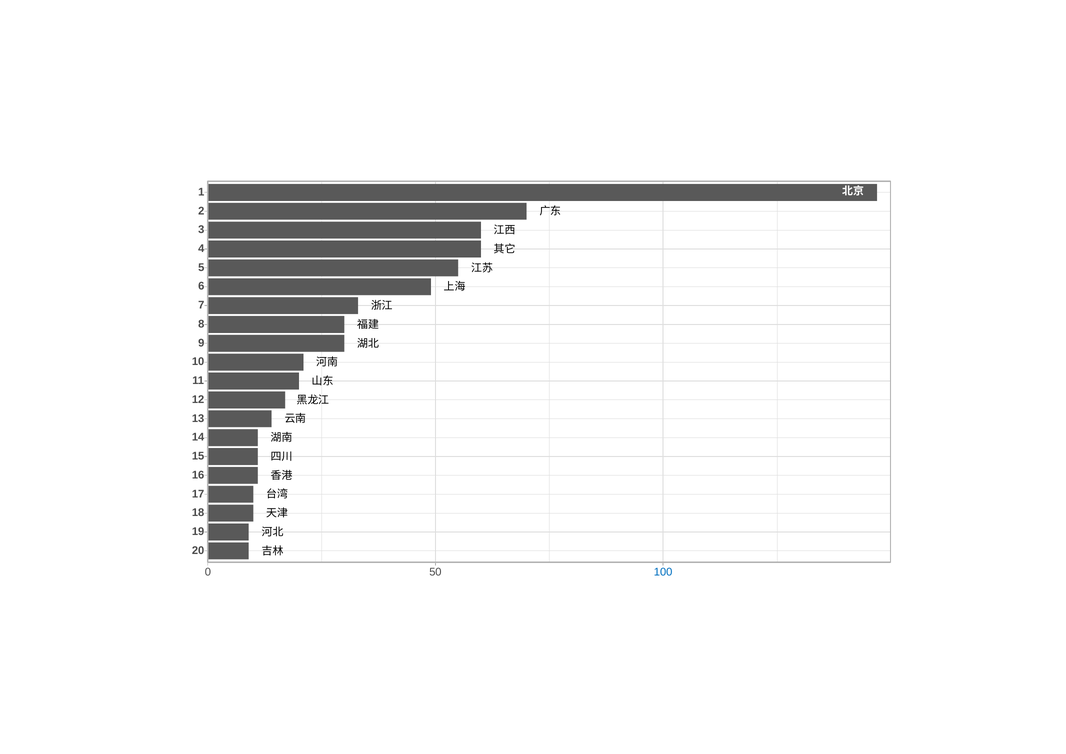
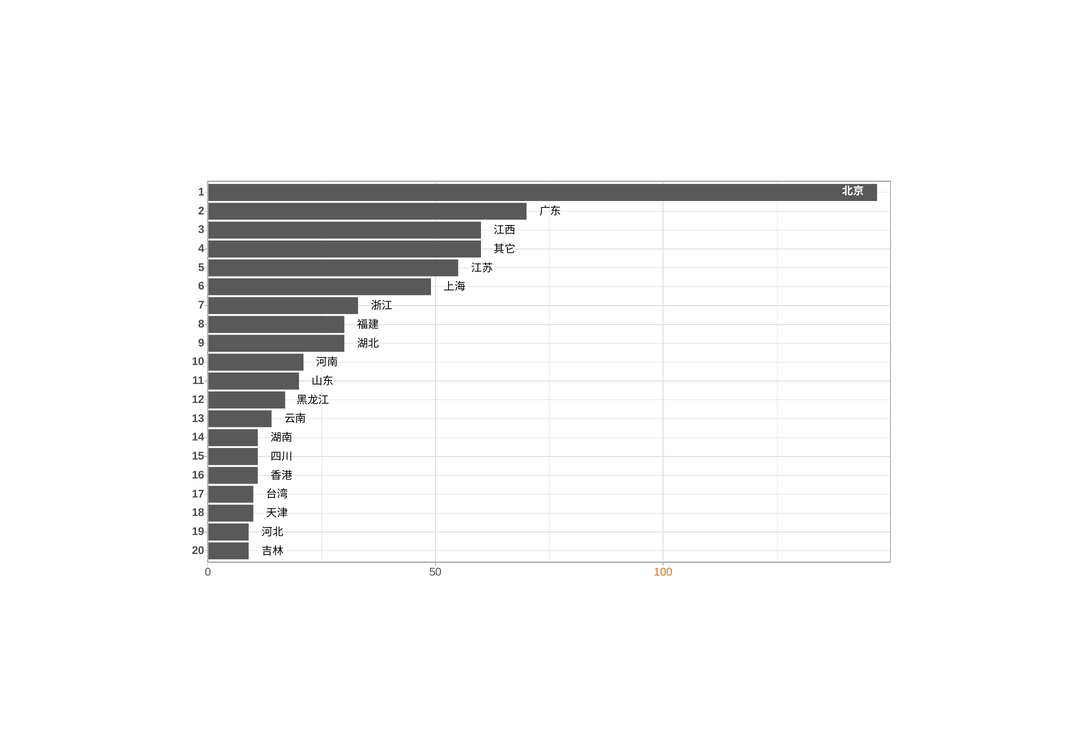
100 colour: blue -> orange (663, 572)
